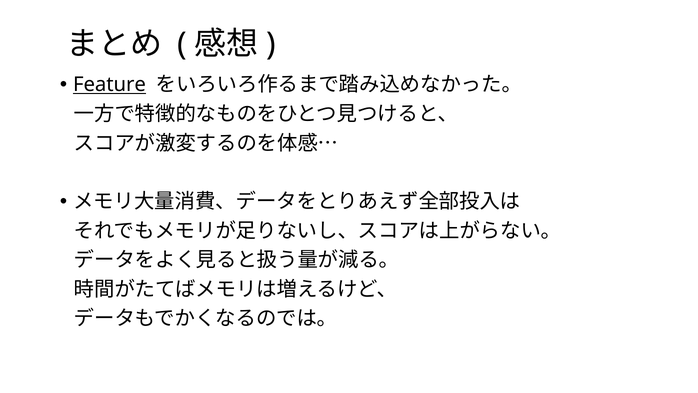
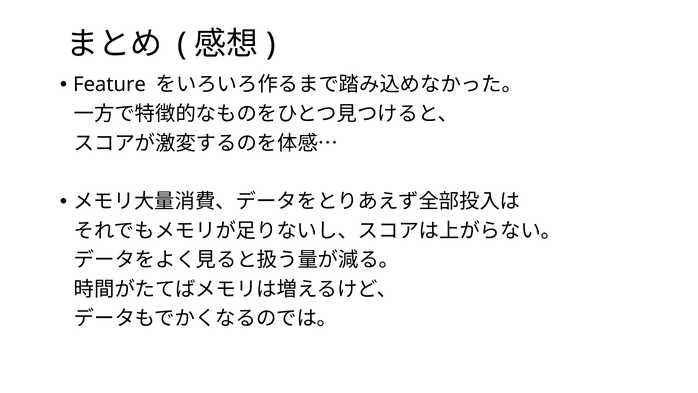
Feature underline: present -> none (109, 85)
